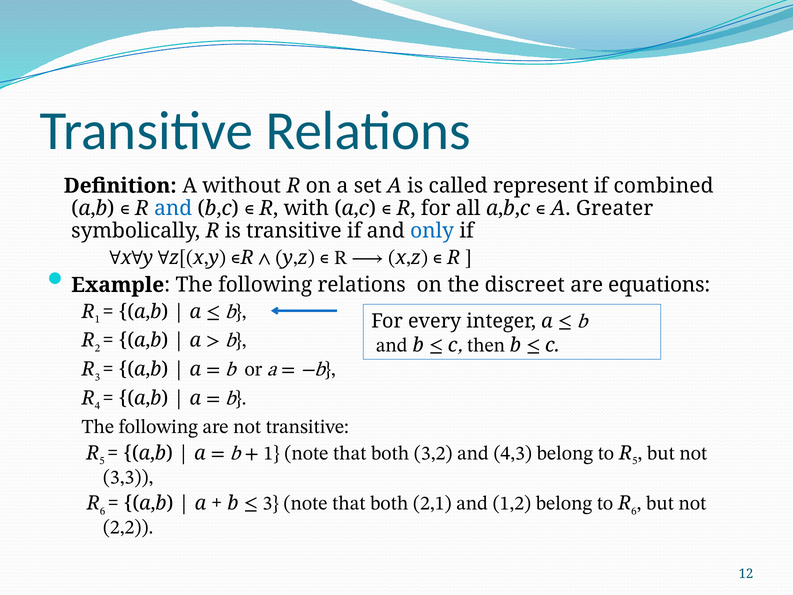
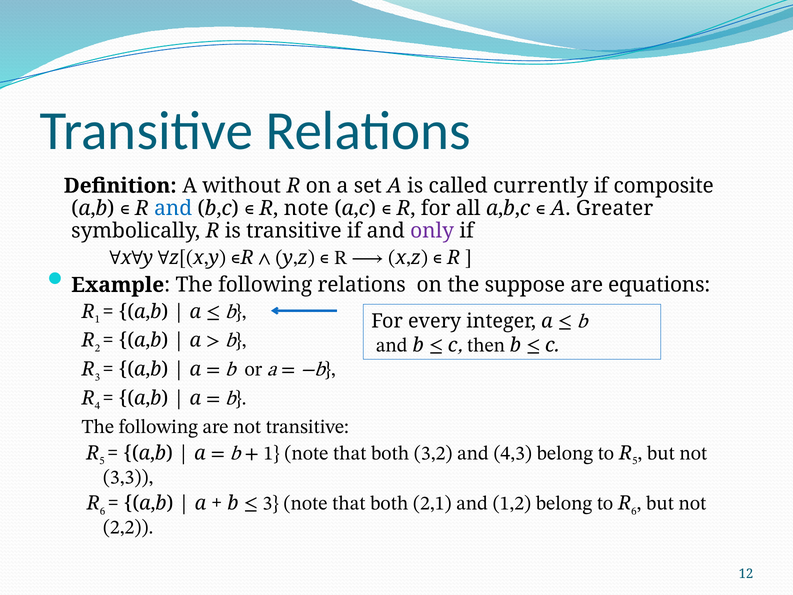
represent: represent -> currently (541, 186)
combined: combined -> composite (664, 186)
R with: with -> note (306, 208)
only colour: blue -> purple (432, 231)
discreet: discreet -> suppose (525, 285)
